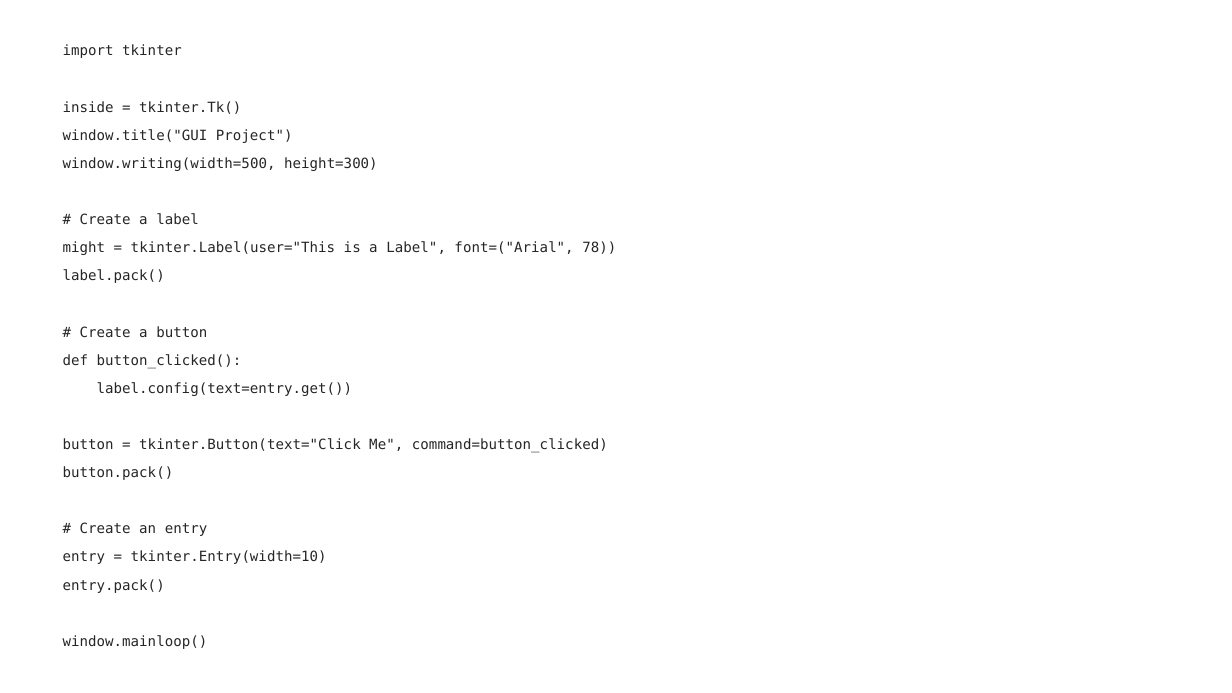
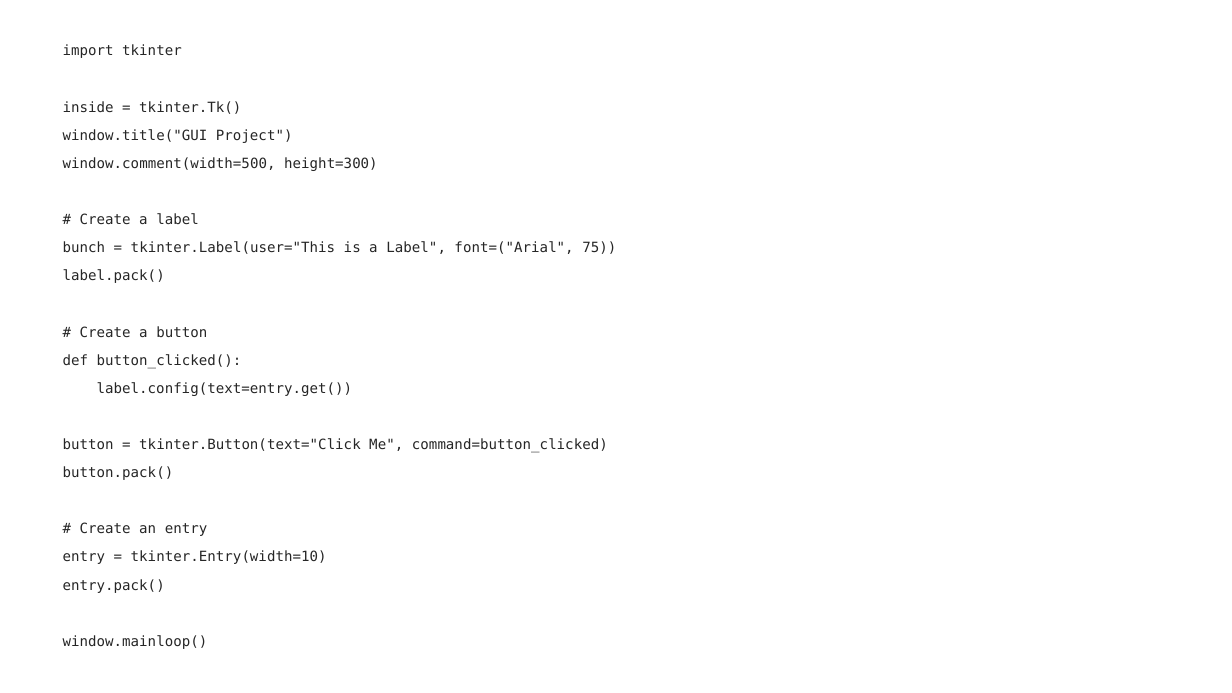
window.writing(width=500: window.writing(width=500 -> window.comment(width=500 (169, 164)
might: might -> bunch (84, 248)
78: 78 -> 75 (599, 248)
